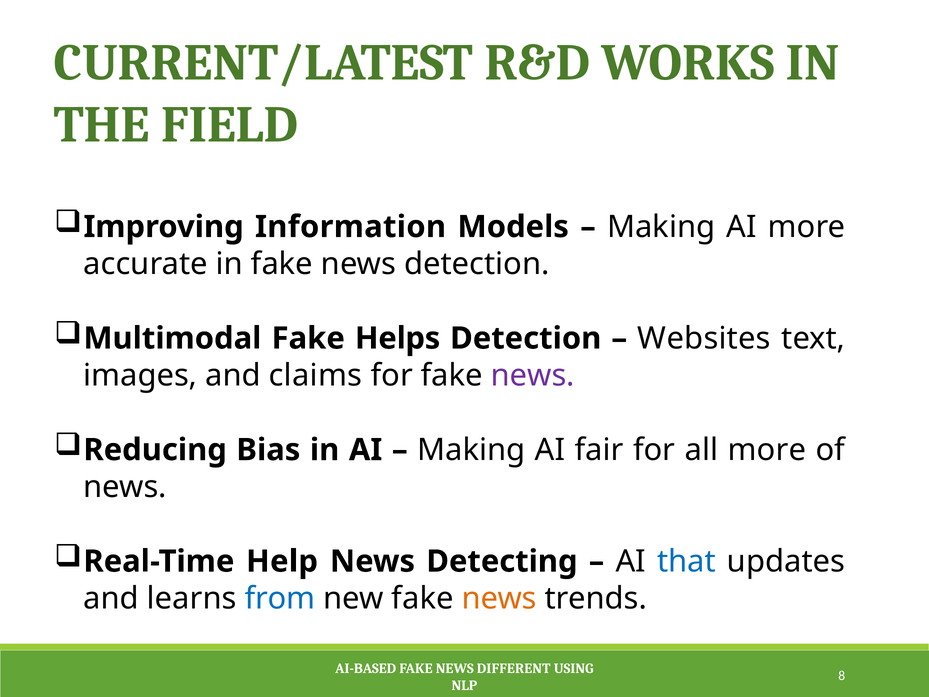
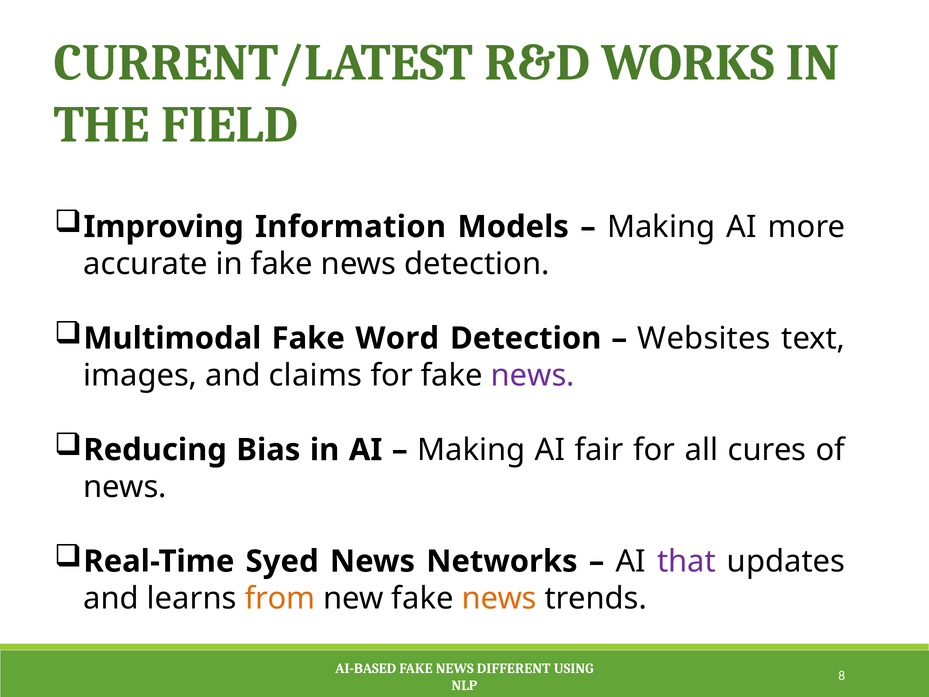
Helps: Helps -> Word (397, 338)
all more: more -> cures (767, 450)
Help: Help -> Syed (282, 561)
Detecting: Detecting -> Networks (502, 561)
that colour: blue -> purple (686, 561)
from colour: blue -> orange (280, 598)
